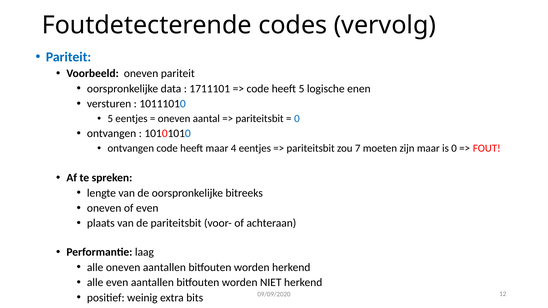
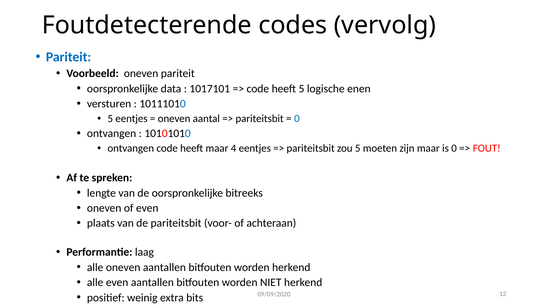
1711101: 1711101 -> 1017101 (210, 89)
zou 7: 7 -> 5 (358, 148)
